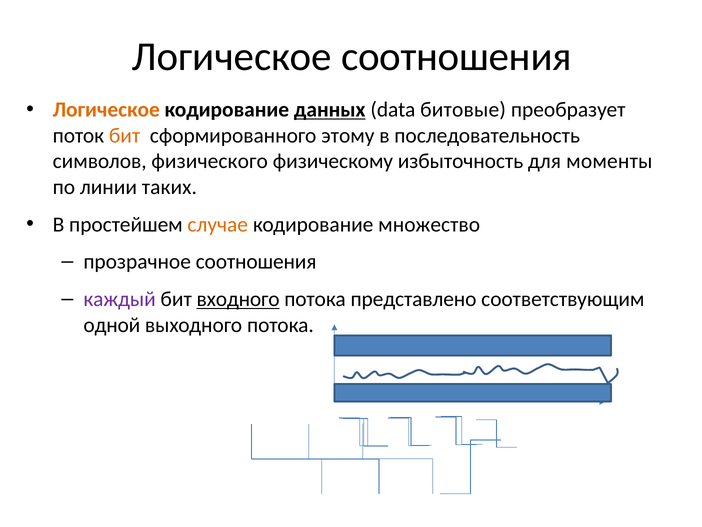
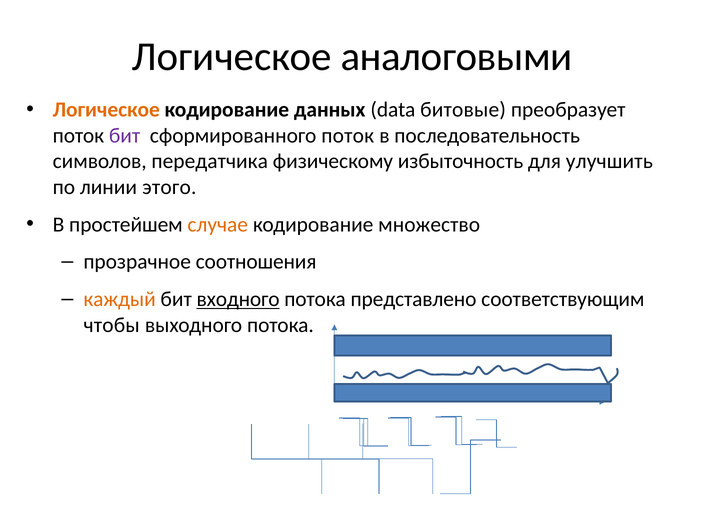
Логическое соотношения: соотношения -> аналоговыми (456, 56)
данных underline: present -> none (330, 110)
бит colour: orange -> purple (125, 135)
сформированного этому: этому -> поток (348, 135)
физического: физического -> передатчика (210, 161)
моменты: моменты -> улучшить (609, 161)
таких: таких -> этого (169, 187)
каждый colour: purple -> orange (120, 299)
одной: одной -> чтобы (112, 325)
